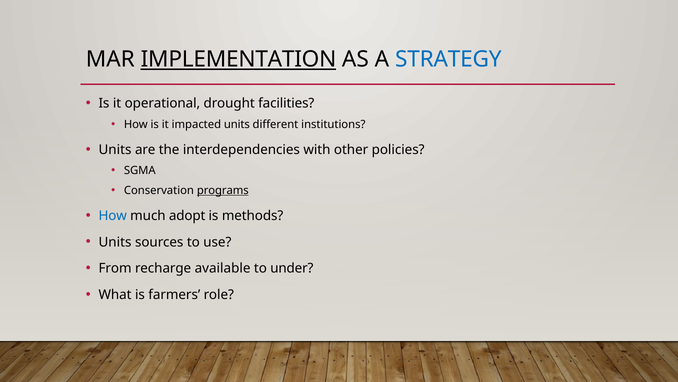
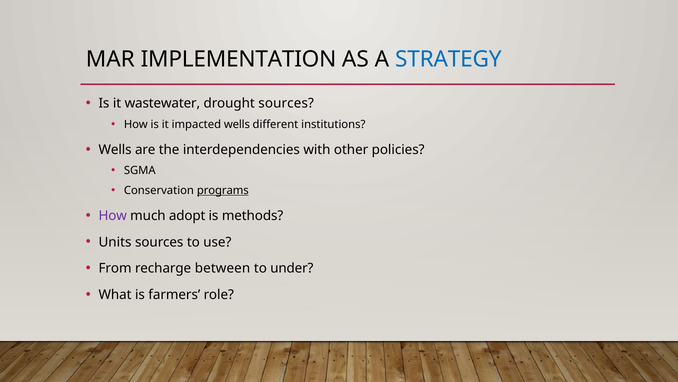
IMPLEMENTATION underline: present -> none (239, 59)
operational: operational -> wastewater (162, 103)
drought facilities: facilities -> sources (286, 103)
impacted units: units -> wells (237, 124)
Units: Units -> Wells (115, 149)
How colour: blue -> purple (113, 215)
available: available -> between (223, 268)
